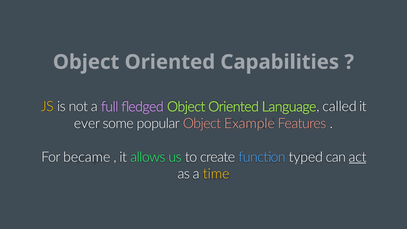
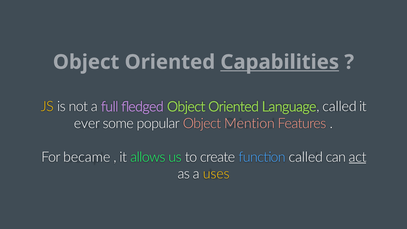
Capabilities underline: none -> present (280, 62)
Example: Example -> Mention (249, 123)
function typed: typed -> called (306, 157)
time: time -> uses (216, 174)
